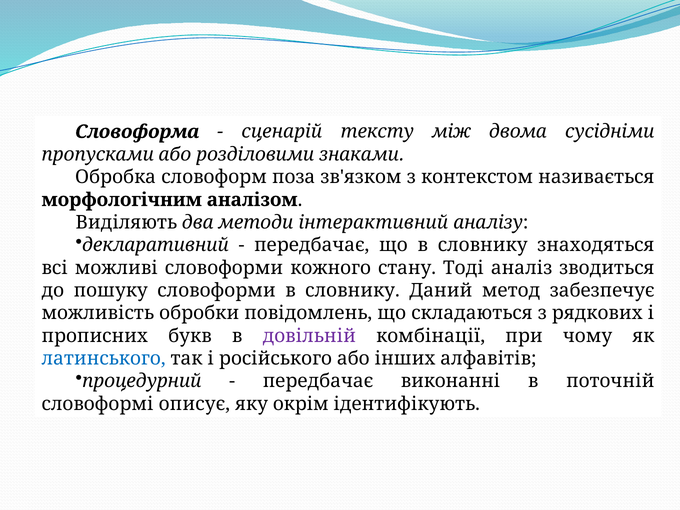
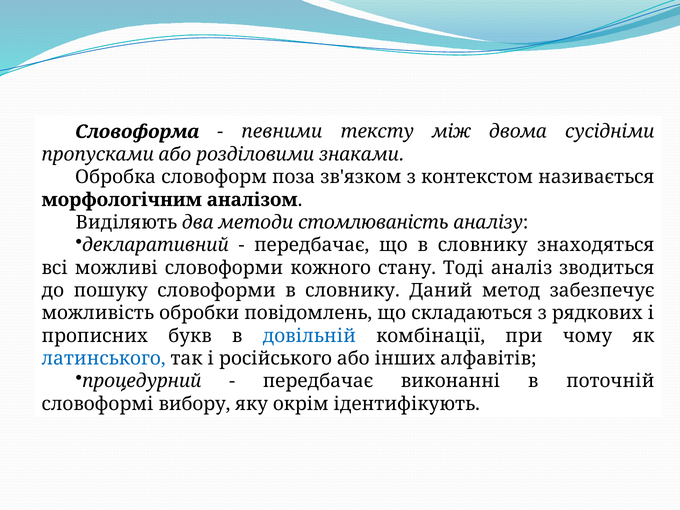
сценарій: сценарій -> певними (282, 132)
інтерактивний: інтерактивний -> стомлюваність (374, 222)
довільній colour: purple -> blue (309, 336)
описує: описує -> вибору (194, 404)
